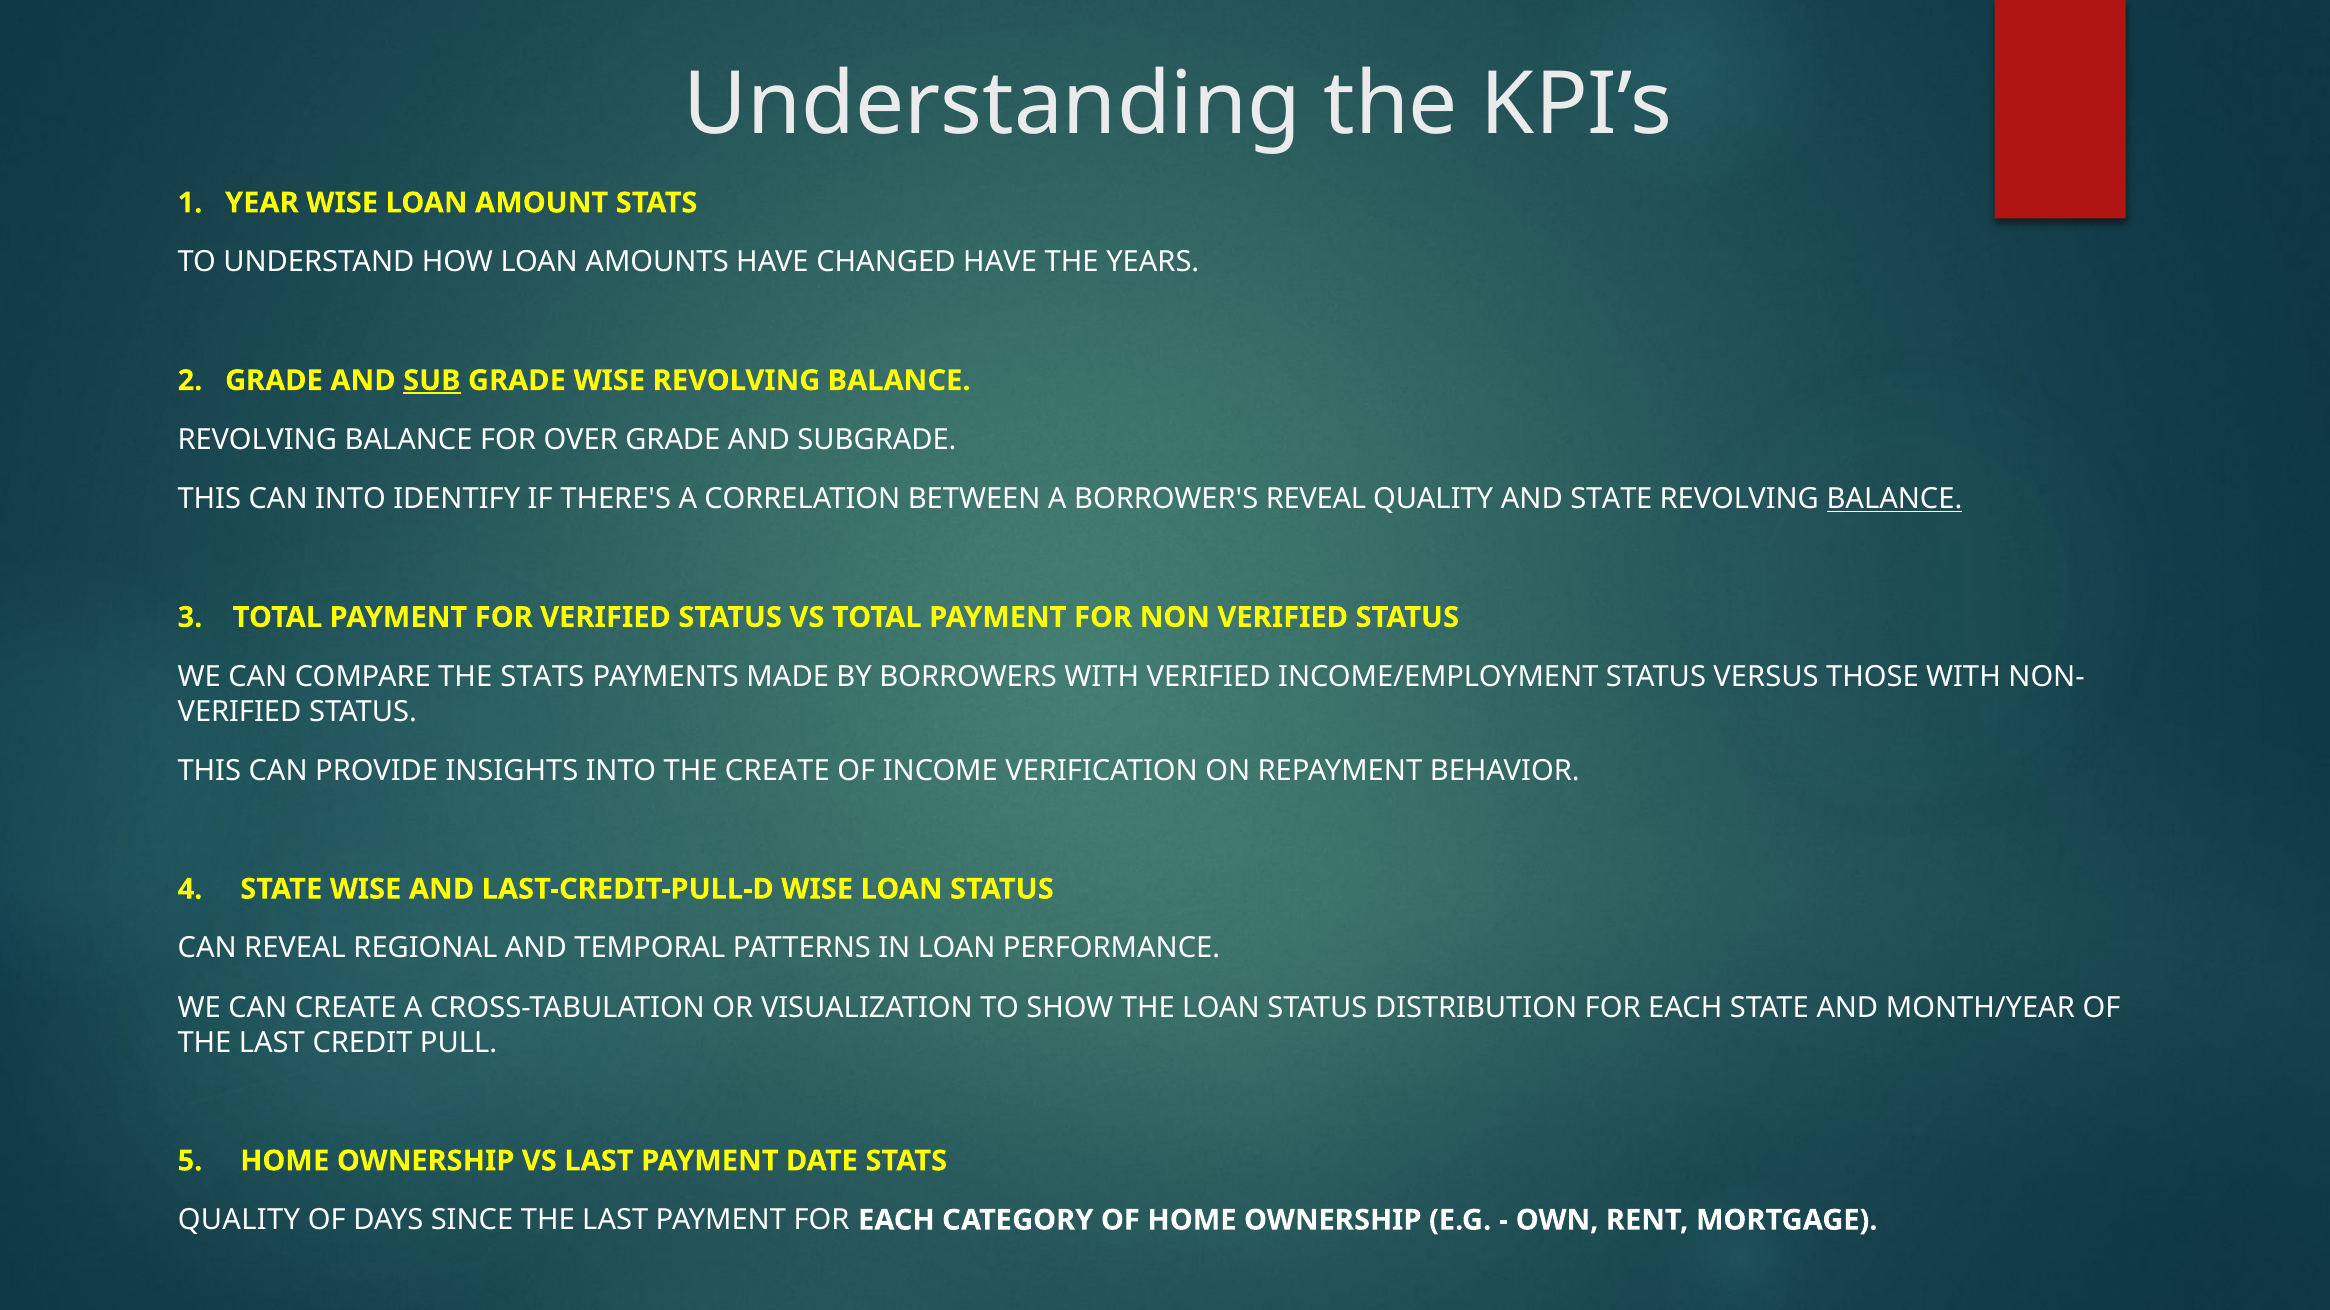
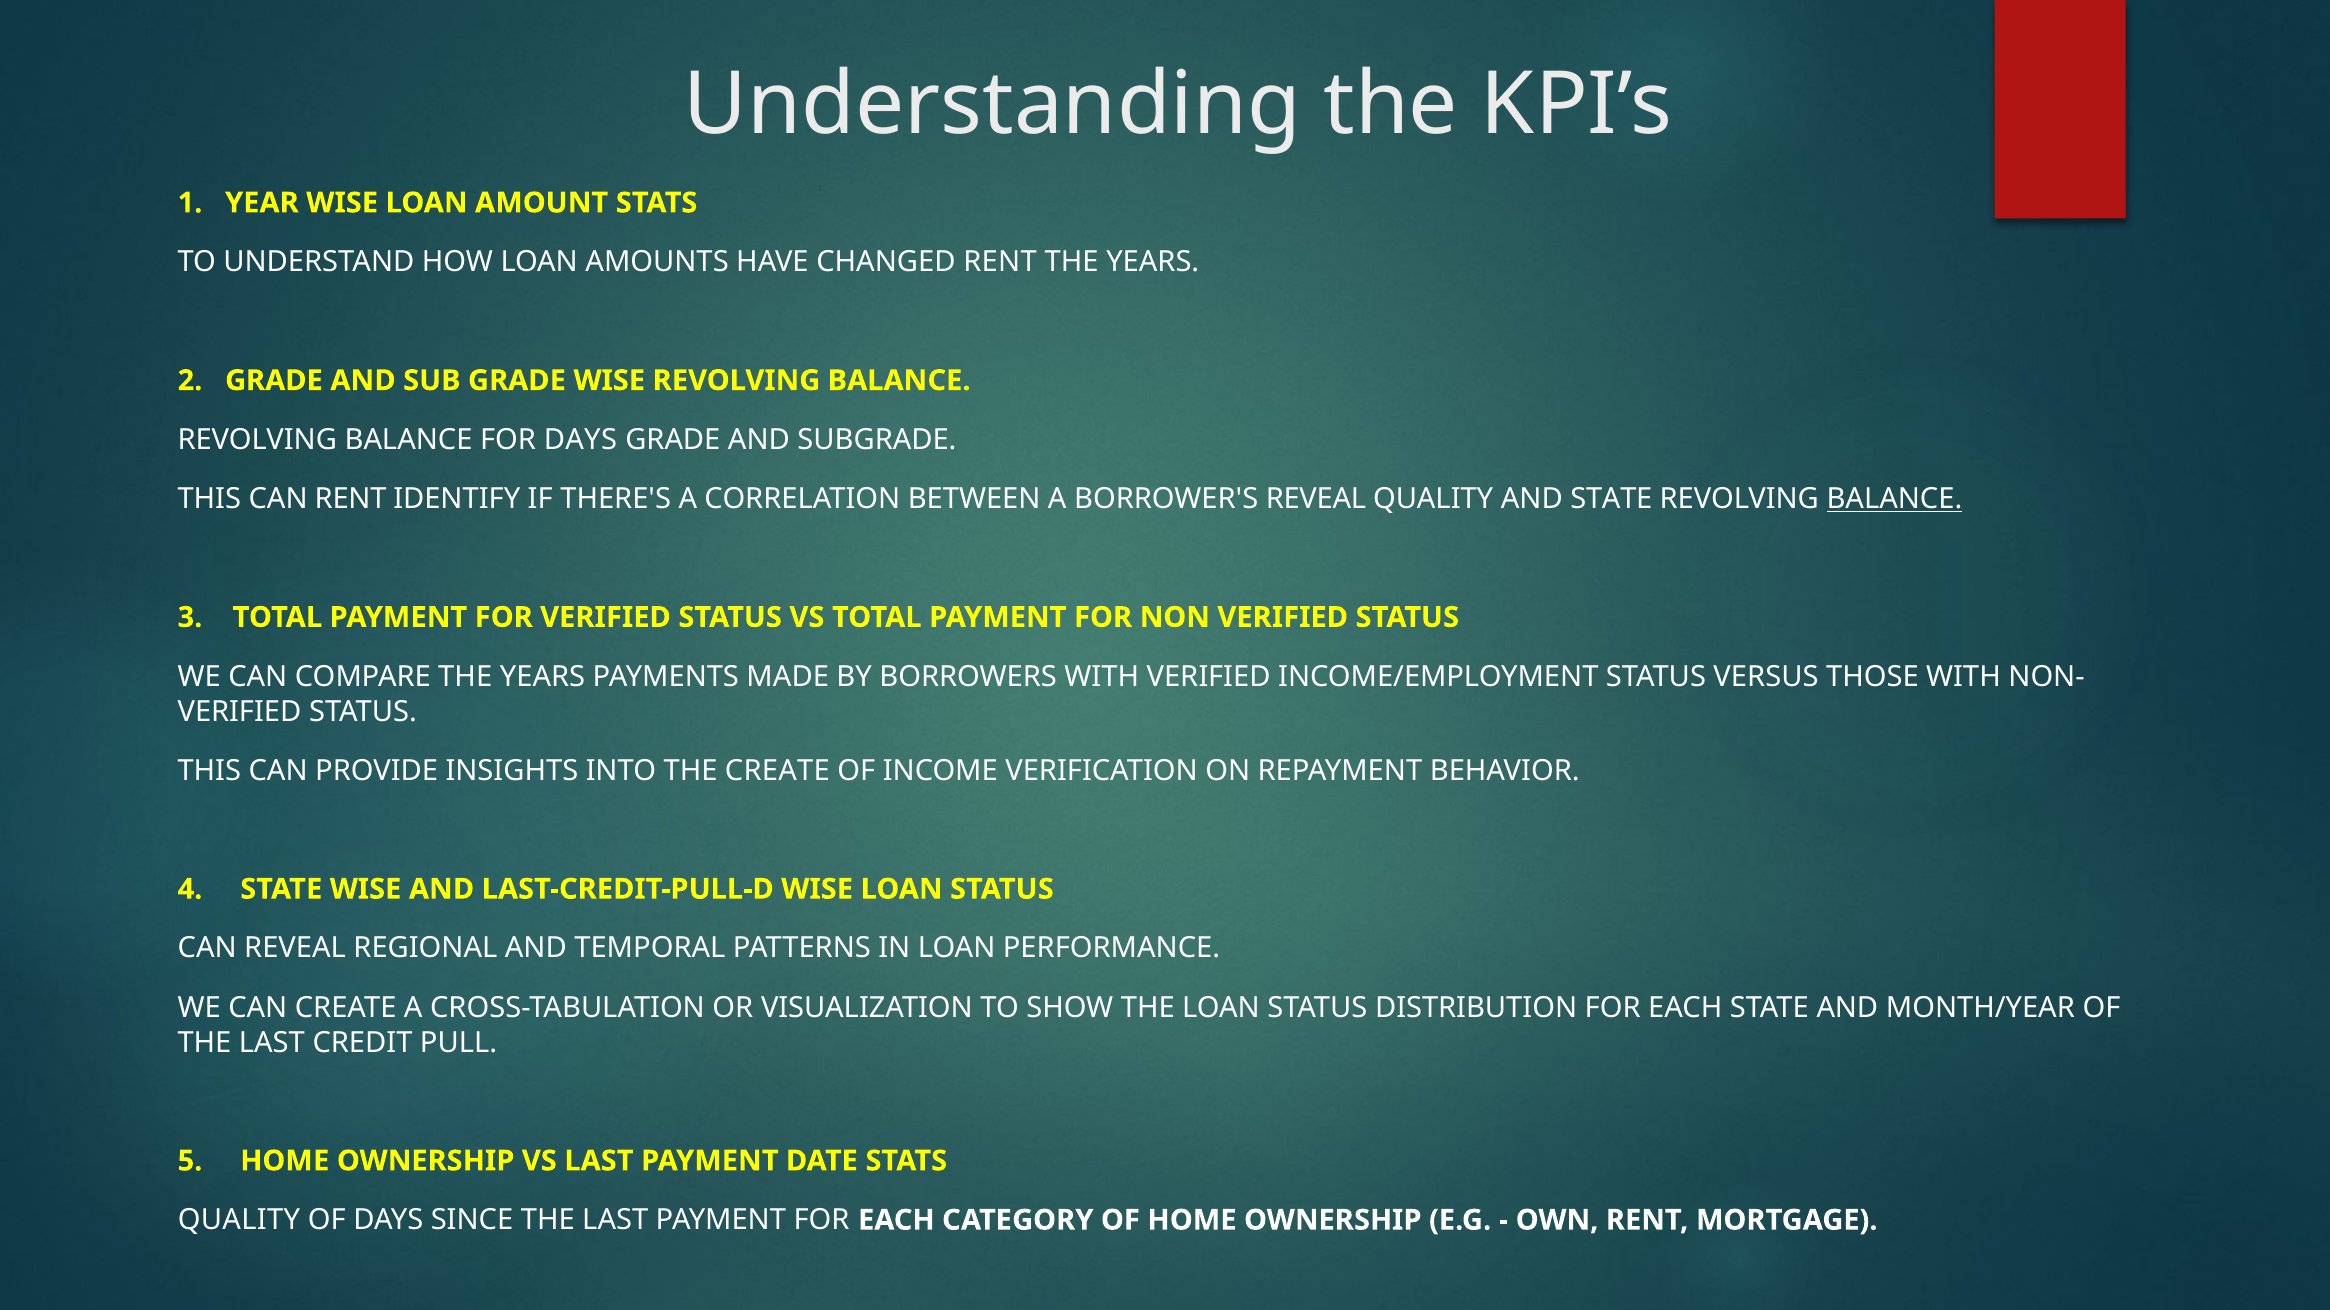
CHANGED HAVE: HAVE -> RENT (1000, 262)
SUB underline: present -> none (432, 381)
FOR OVER: OVER -> DAYS (580, 440)
CAN INTO: INTO -> RENT (351, 499)
COMPARE THE STATS: STATS -> YEARS (543, 677)
